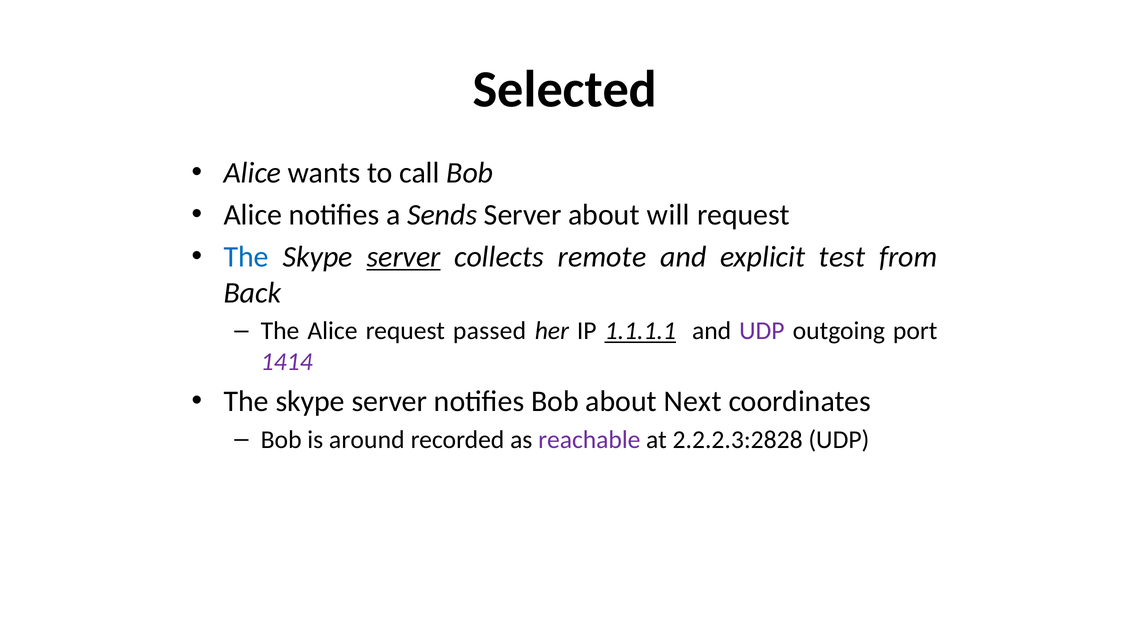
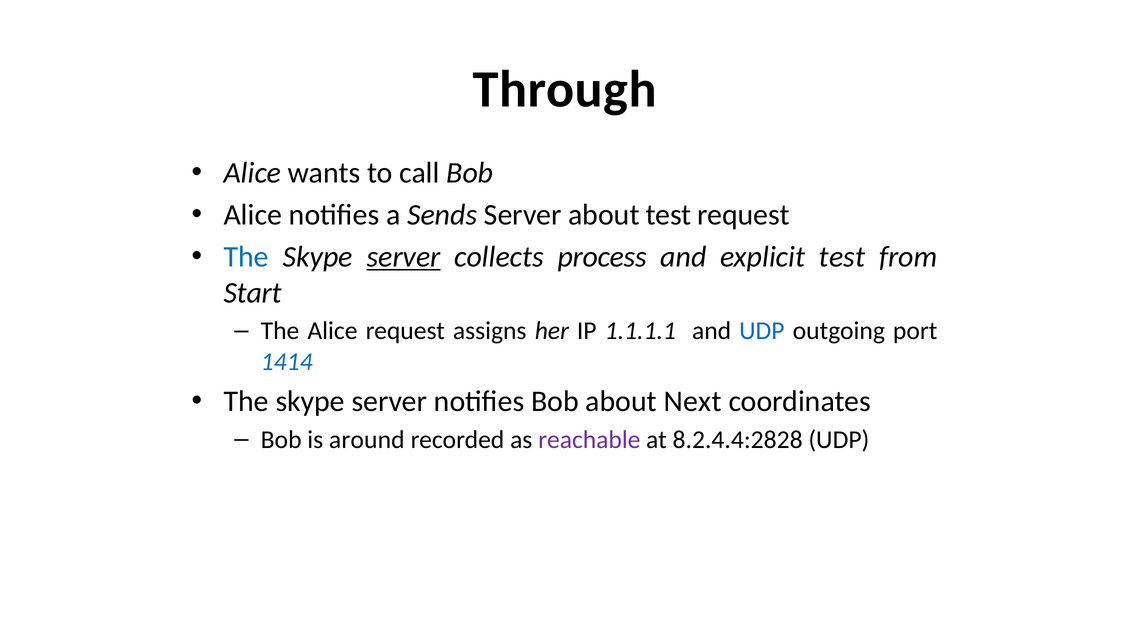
Selected: Selected -> Through (565, 90)
about will: will -> test (669, 215)
remote: remote -> process (602, 257)
Back: Back -> Start (253, 293)
passed: passed -> assigns (490, 331)
1.1.1.1 underline: present -> none (640, 331)
UDP colour: purple -> blue (762, 331)
1414 colour: purple -> blue (287, 362)
2.2.2.3:2828: 2.2.2.3:2828 -> 8.2.4.4:2828 (738, 439)
